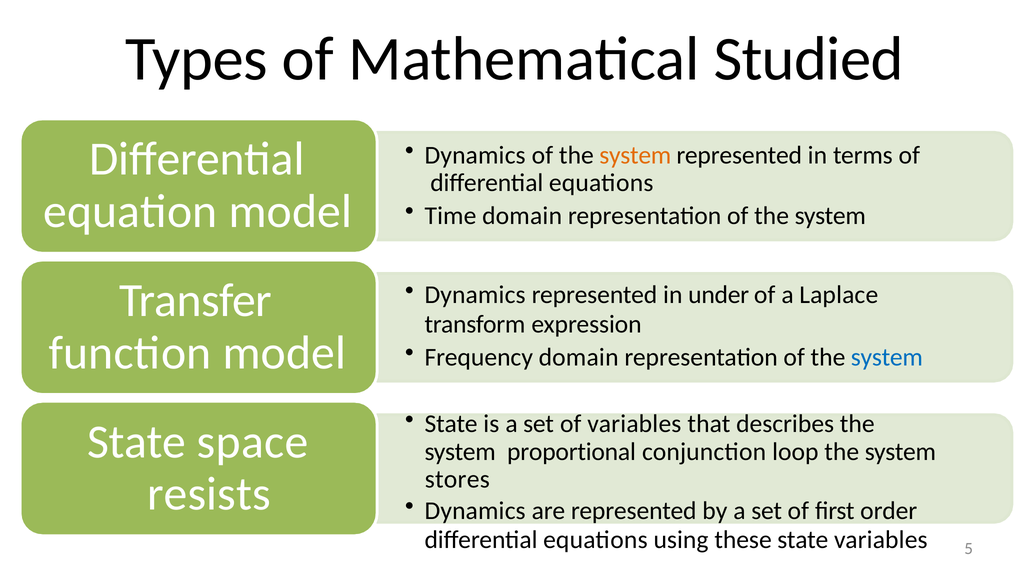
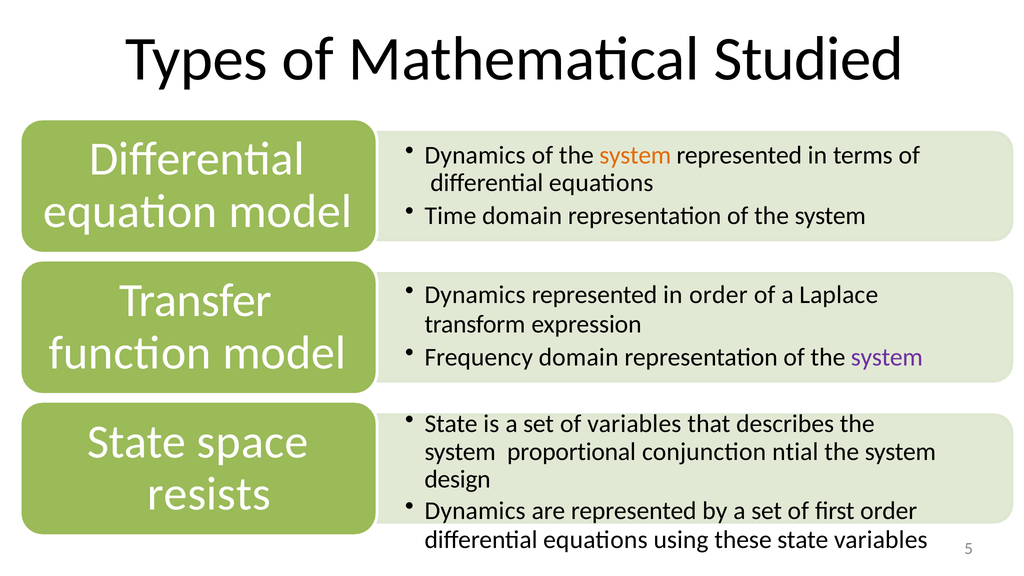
in under: under -> order (718, 295)
system colour: blue -> purple (887, 357)
loop: loop -> ntial (795, 452)
stores: stores -> design (458, 479)
